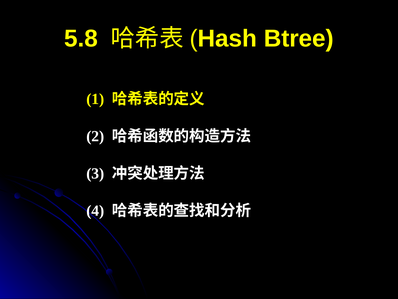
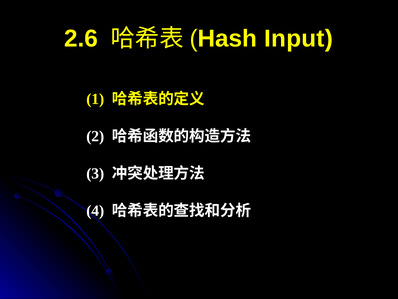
5.8: 5.8 -> 2.6 (81, 39)
Btree: Btree -> Input (299, 39)
